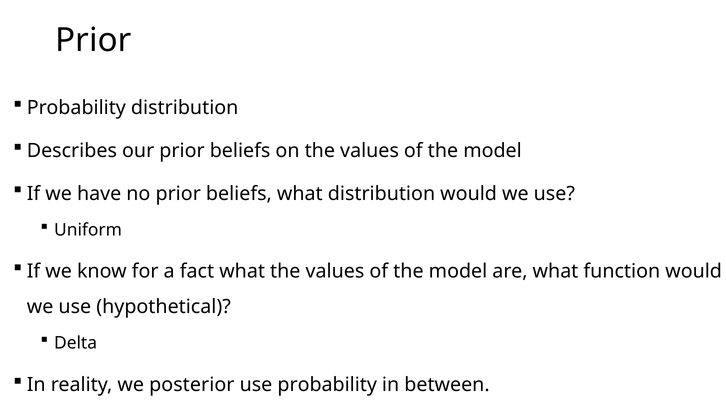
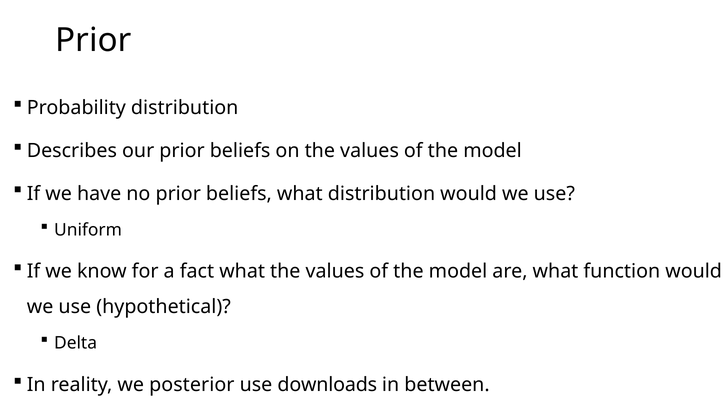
use probability: probability -> downloads (327, 385)
